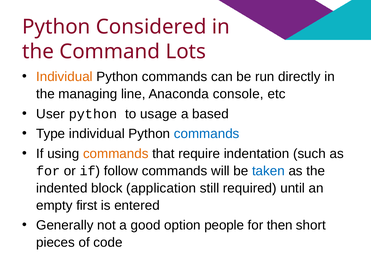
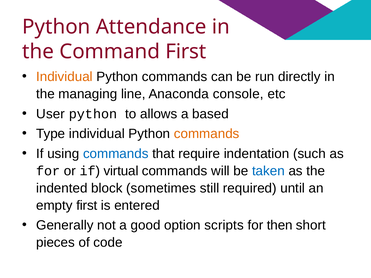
Considered: Considered -> Attendance (151, 27)
Command Lots: Lots -> First (186, 52)
usage: usage -> allows (159, 114)
commands colour: blue -> orange (207, 134)
commands colour: orange -> blue (116, 154)
follow: follow -> virtual (121, 171)
application: application -> sometimes (161, 188)
people: people -> scripts (224, 225)
